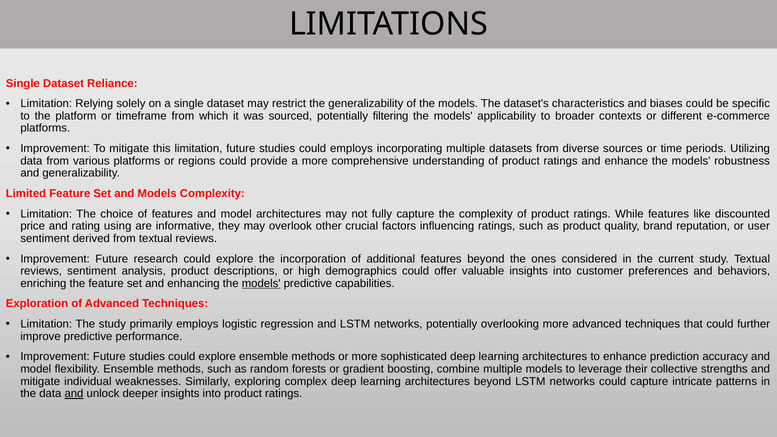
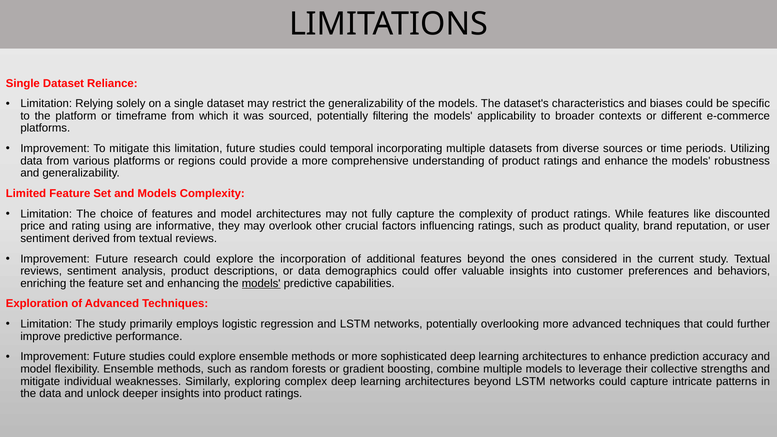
could employs: employs -> temporal (352, 149)
or high: high -> data (309, 271)
and underline: present -> none (74, 394)
